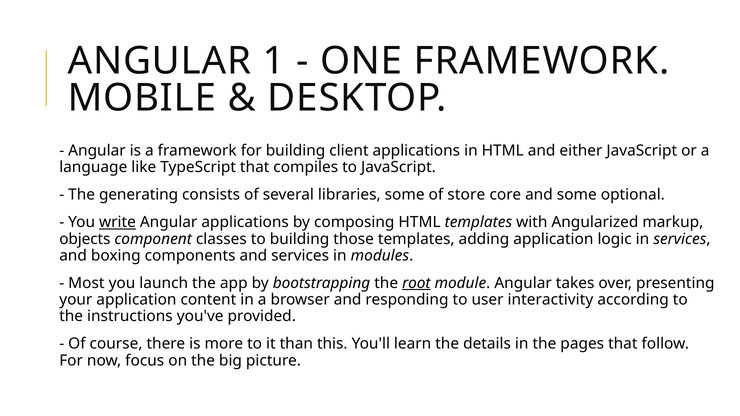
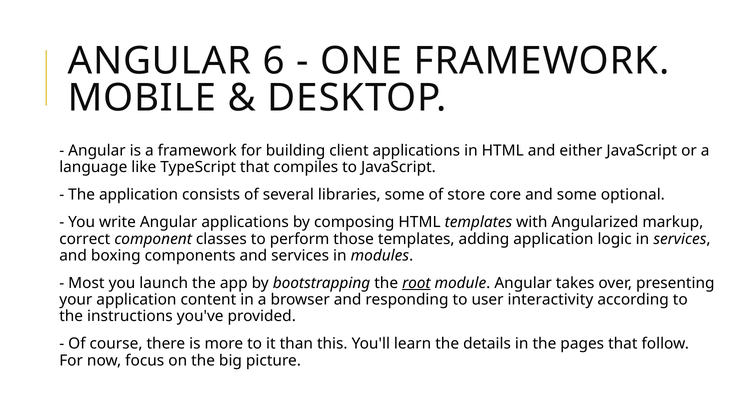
1: 1 -> 6 (274, 61)
The generating: generating -> application (139, 195)
write underline: present -> none (117, 222)
objects: objects -> correct (85, 239)
to building: building -> perform (300, 239)
